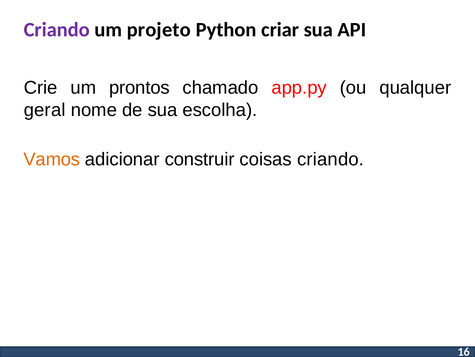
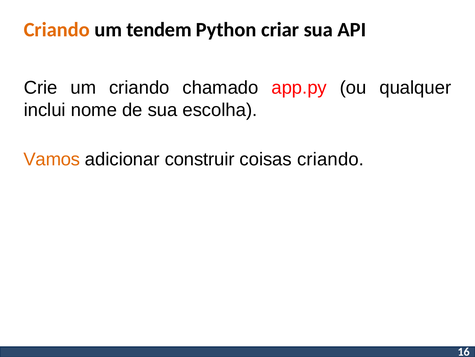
Criando colour: purple -> orange (57, 30)
projeto: projeto -> tendem (159, 30)
um prontos: prontos -> criando (139, 88)
geral: geral -> inclui (45, 110)
